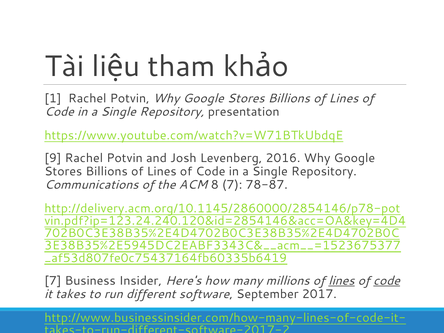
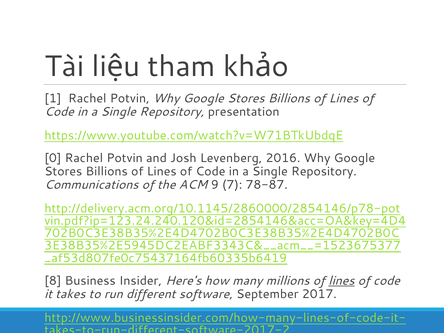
9: 9 -> 0 (53, 158)
8: 8 -> 9 (215, 185)
7: 7 -> 8 (53, 281)
code underline: present -> none (387, 281)
